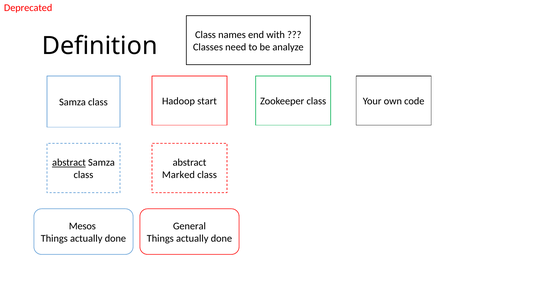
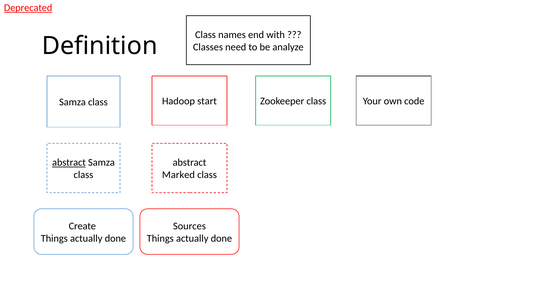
Deprecated underline: none -> present (28, 8)
Mesos: Mesos -> Create (82, 226)
General: General -> Sources (189, 226)
